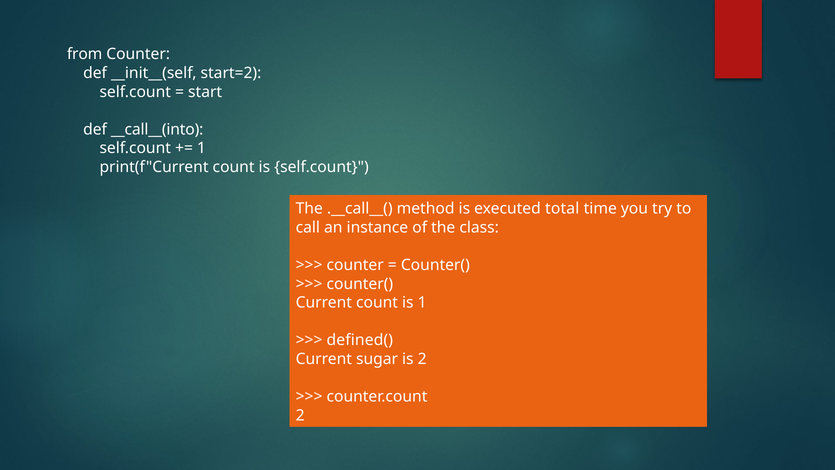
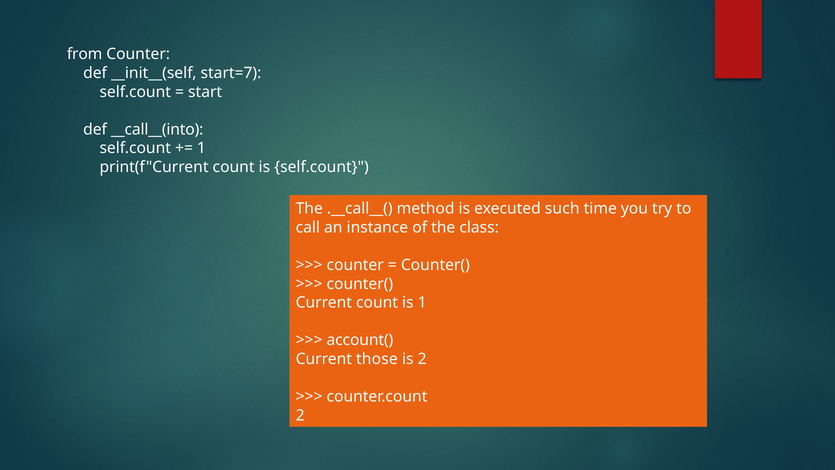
start=2: start=2 -> start=7 (231, 73)
total: total -> such (562, 209)
defined(: defined( -> account( (360, 340)
sugar: sugar -> those (377, 359)
